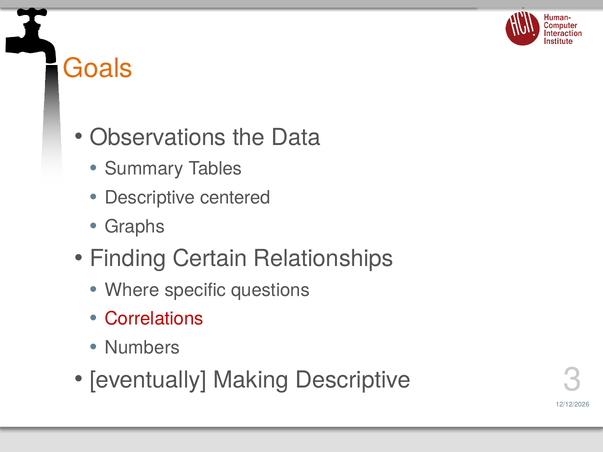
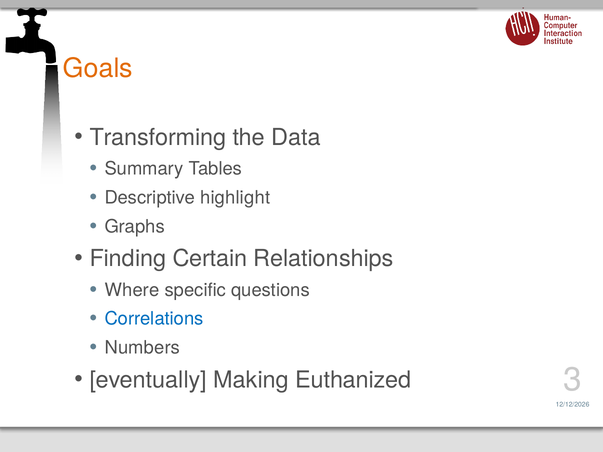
Observations: Observations -> Transforming (158, 138)
centered: centered -> highlight (235, 198)
Correlations colour: red -> blue (154, 319)
Making Descriptive: Descriptive -> Euthanized (353, 380)
